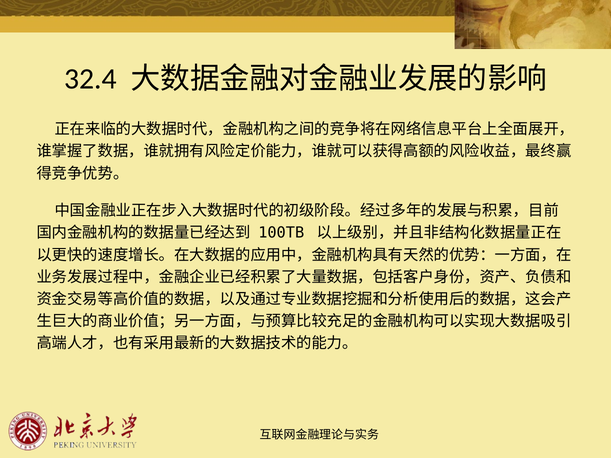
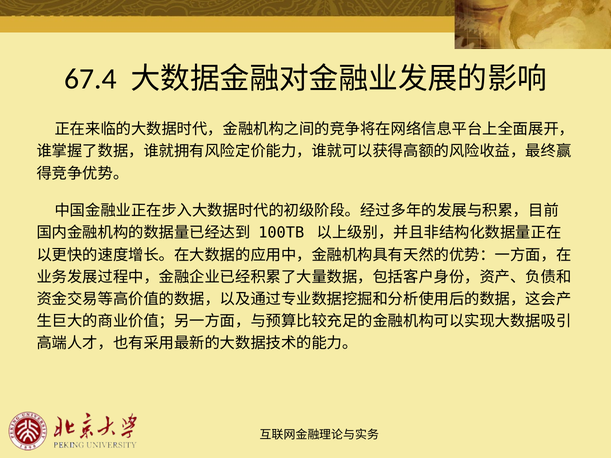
32.4: 32.4 -> 67.4 (90, 79)
